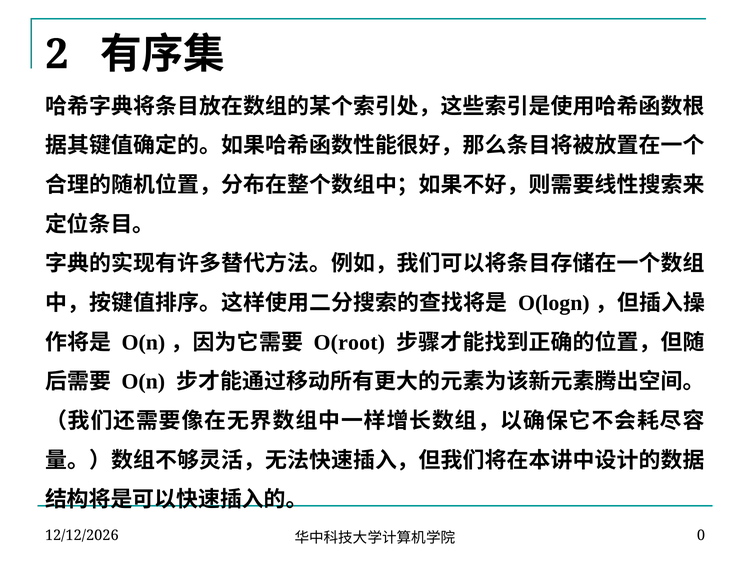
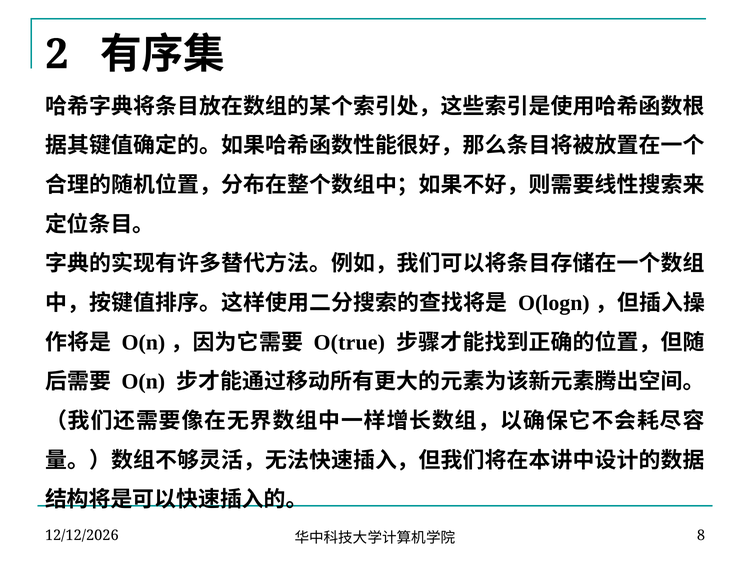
O(root: O(root -> O(true (349, 343)
0: 0 -> 8 (701, 536)
